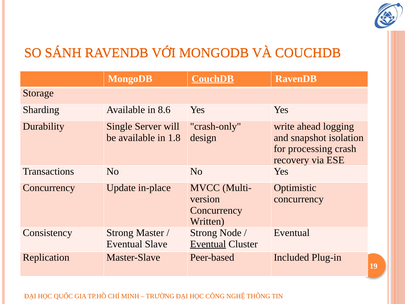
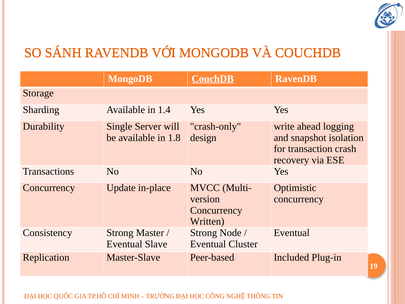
8.6: 8.6 -> 1.4 (164, 110)
processing: processing -> transaction (310, 149)
Eventual underline: present -> none (208, 244)
